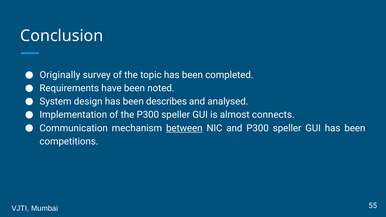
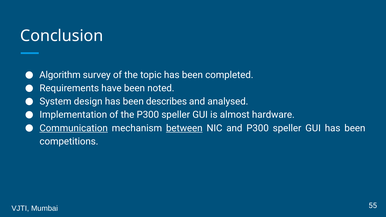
Originally: Originally -> Algorithm (60, 75)
connects: connects -> hardware (273, 115)
Communication underline: none -> present (74, 128)
